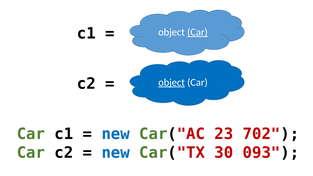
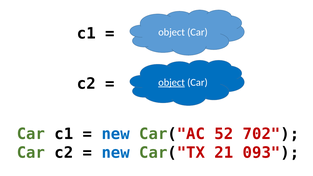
Car underline: present -> none (197, 32)
23: 23 -> 52 (224, 134)
30: 30 -> 21 (224, 153)
